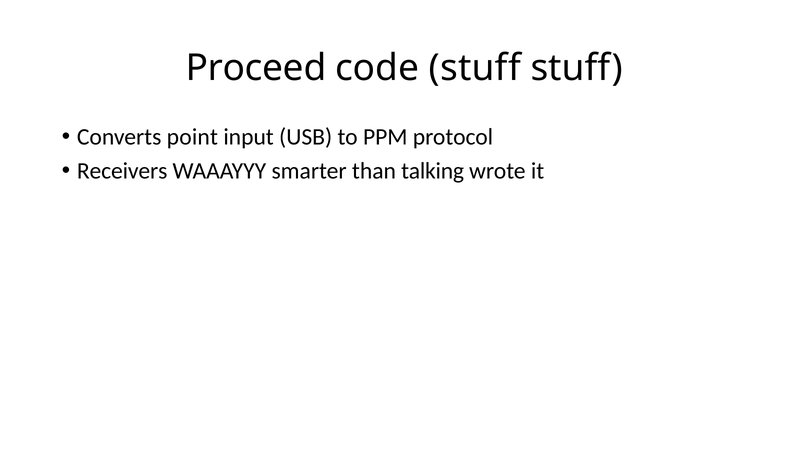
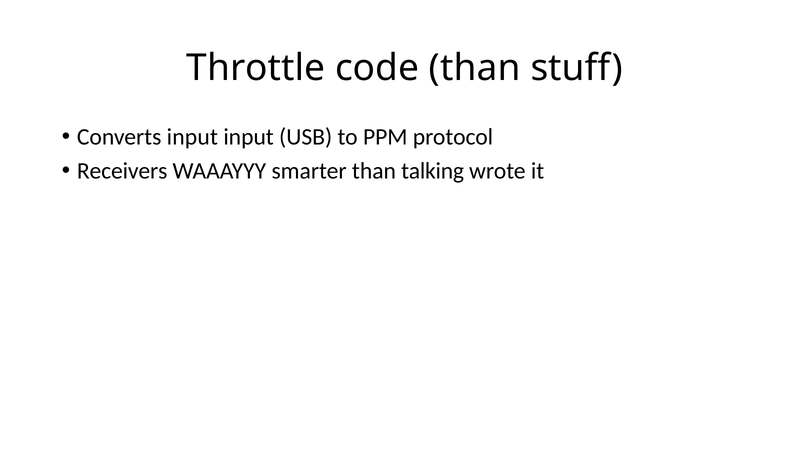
Proceed: Proceed -> Throttle (256, 68)
code stuff: stuff -> than (475, 68)
Converts point: point -> input (192, 137)
